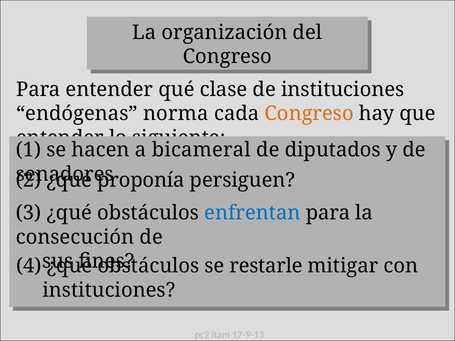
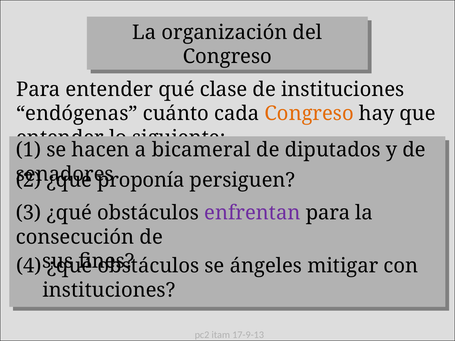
norma: norma -> cuánto (176, 114)
enfrentan colour: blue -> purple (252, 213)
restarle: restarle -> ángeles (266, 266)
